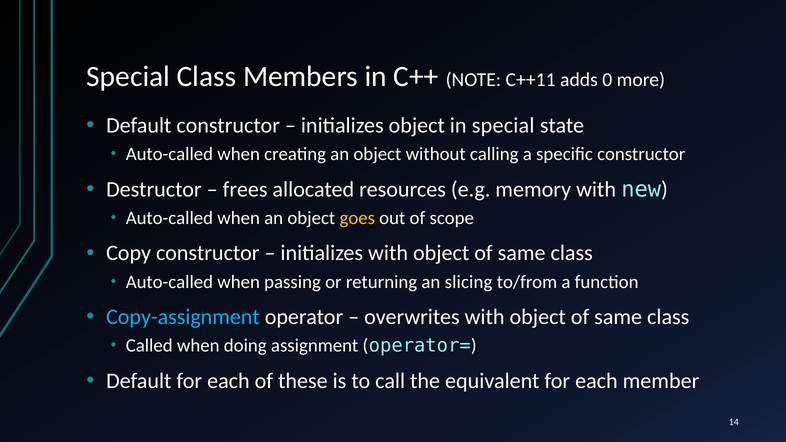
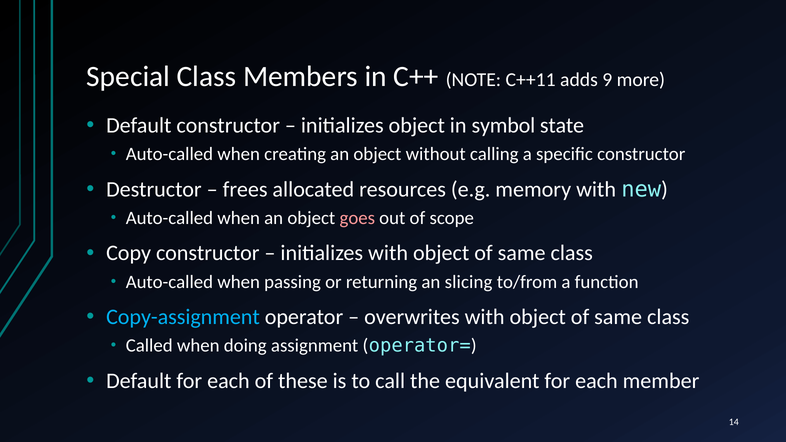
0: 0 -> 9 (607, 80)
in special: special -> symbol (503, 125)
goes colour: yellow -> pink (357, 218)
